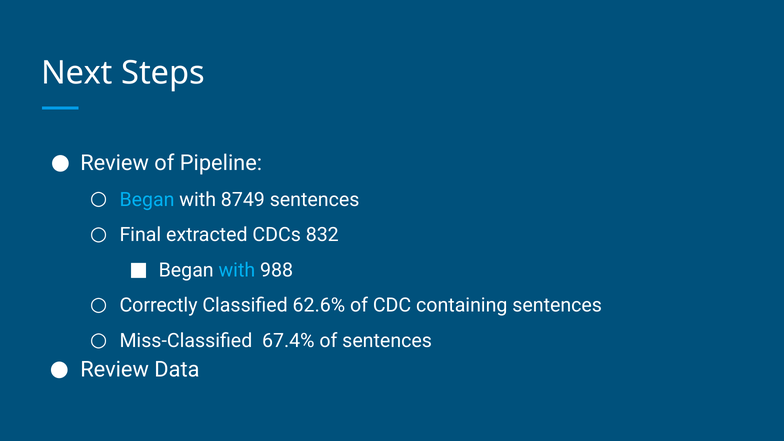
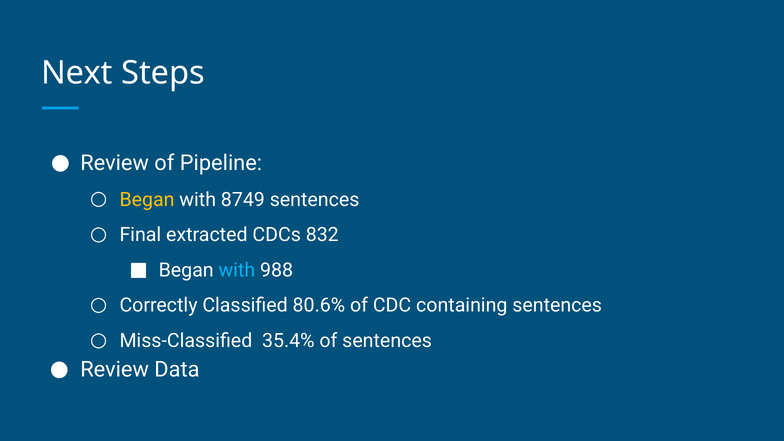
Began colour: light blue -> yellow (147, 200)
62.6%: 62.6% -> 80.6% (319, 305)
67.4%: 67.4% -> 35.4% (288, 341)
